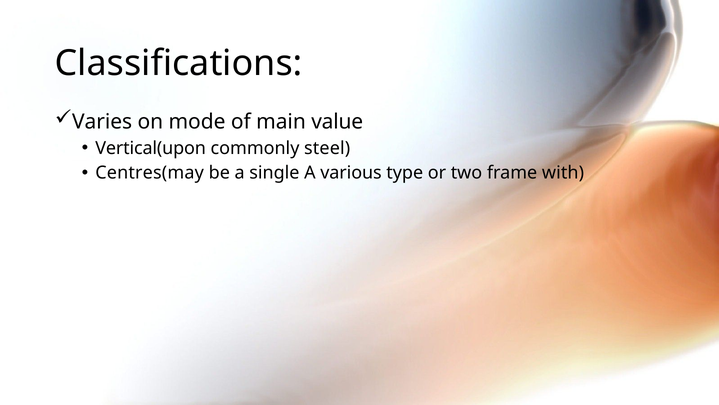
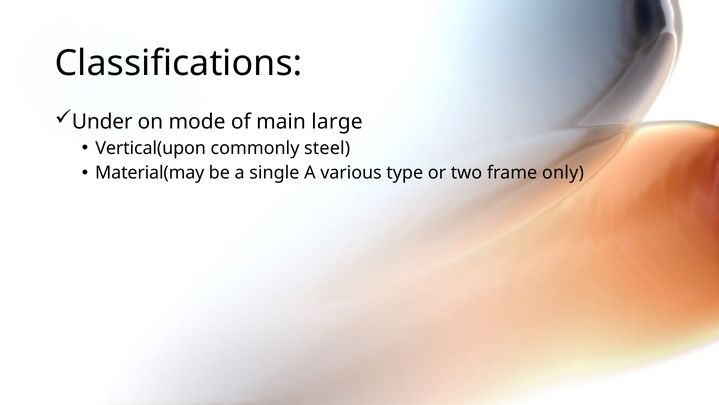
Varies: Varies -> Under (102, 122)
value: value -> large (337, 122)
Centres(may: Centres(may -> Material(may (150, 173)
with: with -> only (563, 173)
